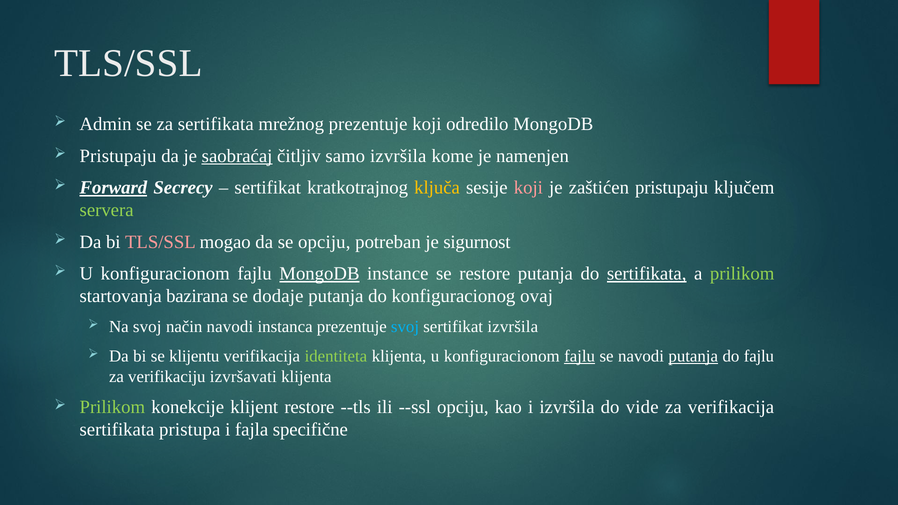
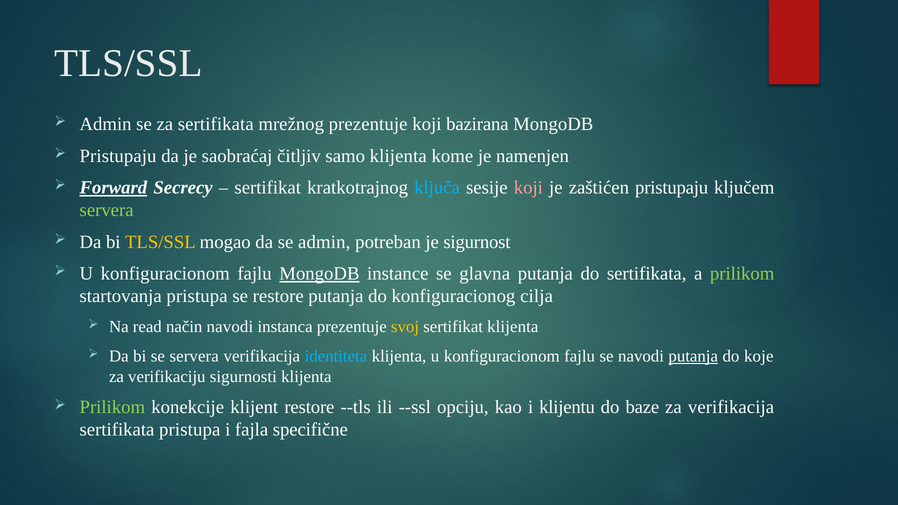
odredilo: odredilo -> bazirana (477, 124)
saobraćaj underline: present -> none (237, 156)
samo izvršila: izvršila -> klijenta (398, 156)
ključa colour: yellow -> light blue (437, 188)
TLS/SSL colour: pink -> yellow (160, 242)
se opciju: opciju -> admin (324, 242)
se restore: restore -> glavna (485, 274)
sertifikata underline: present -> none (647, 274)
startovanja bazirana: bazirana -> pristupa (197, 296)
se dodaje: dodaje -> restore (278, 296)
ovaj: ovaj -> cilja (537, 296)
Na svoj: svoj -> read (147, 327)
svoj colour: light blue -> yellow (405, 327)
sertifikat izvršila: izvršila -> klijenta (513, 327)
se klijentu: klijentu -> servera (194, 356)
identiteta colour: light green -> light blue (336, 356)
fajlu underline: present -> none (580, 356)
do fajlu: fajlu -> koje (759, 356)
izvršavati: izvršavati -> sigurnosti (243, 377)
i izvršila: izvršila -> klijentu (567, 407)
vide: vide -> baze (642, 407)
